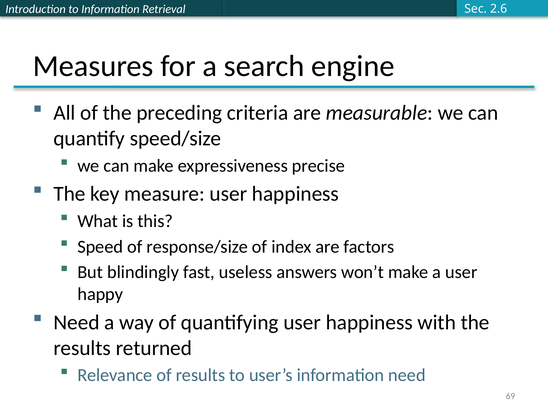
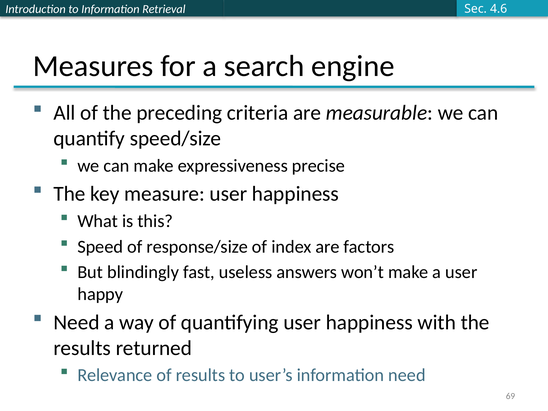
2.6: 2.6 -> 4.6 (499, 9)
